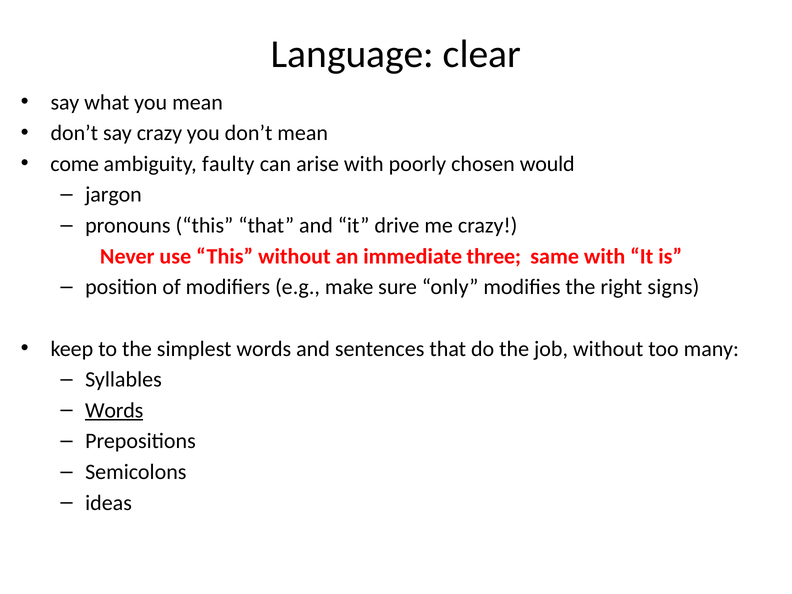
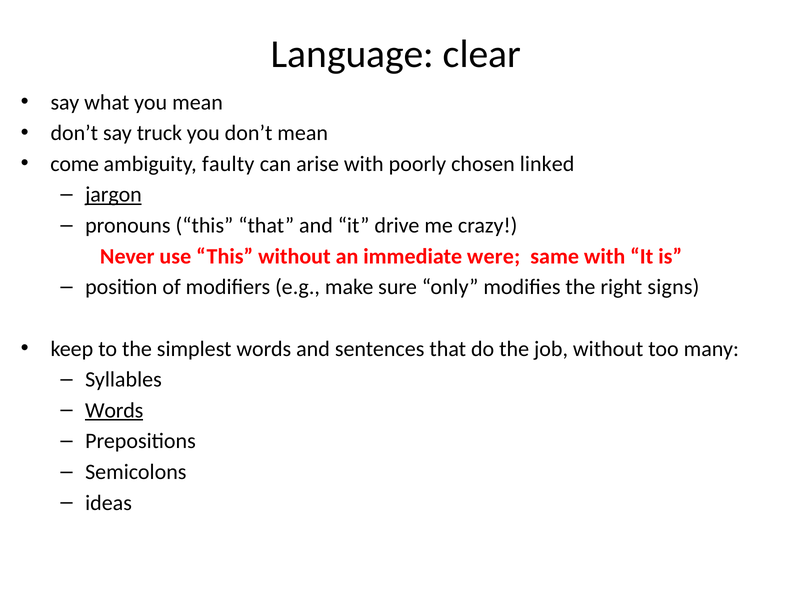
say crazy: crazy -> truck (159, 133)
would: would -> linked (547, 164)
jargon underline: none -> present (113, 195)
three: three -> were (494, 256)
